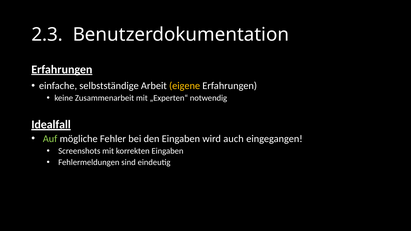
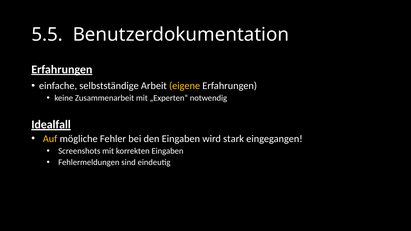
2.3: 2.3 -> 5.5 (47, 35)
Auf colour: light green -> yellow (50, 139)
auch: auch -> stark (234, 139)
